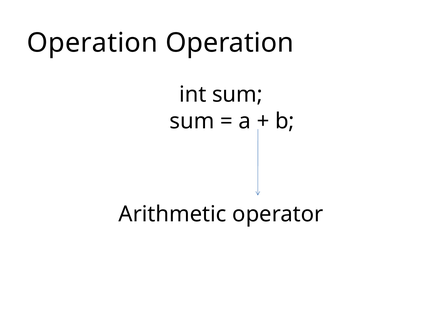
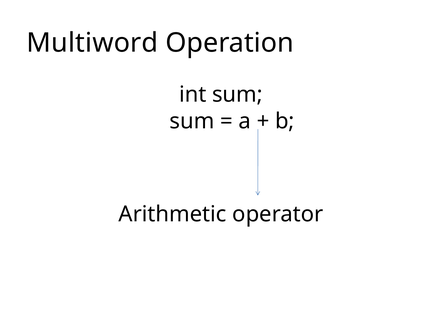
Operation: Operation -> Multiword (92, 43)
